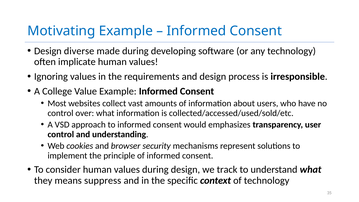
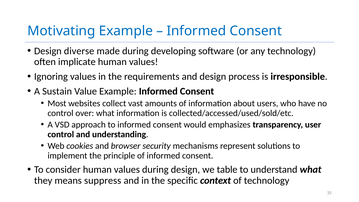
College: College -> Sustain (57, 91)
track: track -> table (227, 170)
